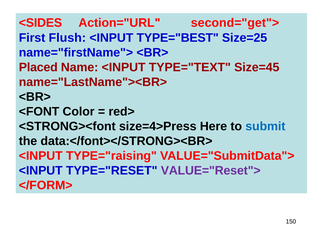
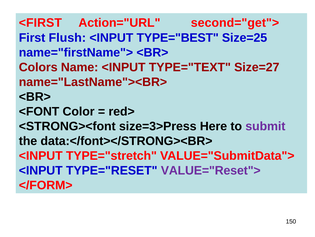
<SIDES: <SIDES -> <FIRST (40, 23)
Placed: Placed -> Colors (38, 67)
Size=45: Size=45 -> Size=27 (257, 67)
size=4>Press: size=4>Press -> size=3>Press (158, 126)
submit colour: blue -> purple (265, 126)
TYPE="raising: TYPE="raising -> TYPE="stretch (111, 155)
